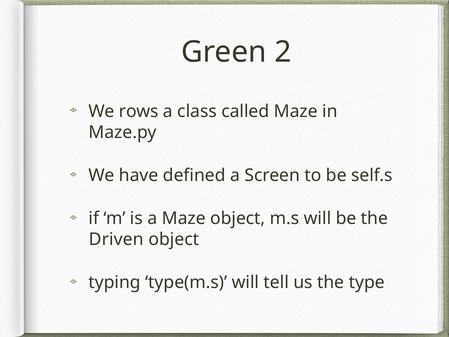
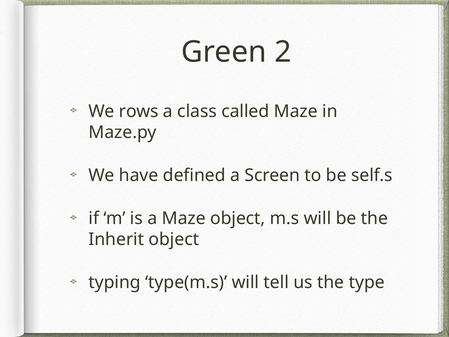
Driven: Driven -> Inherit (116, 239)
